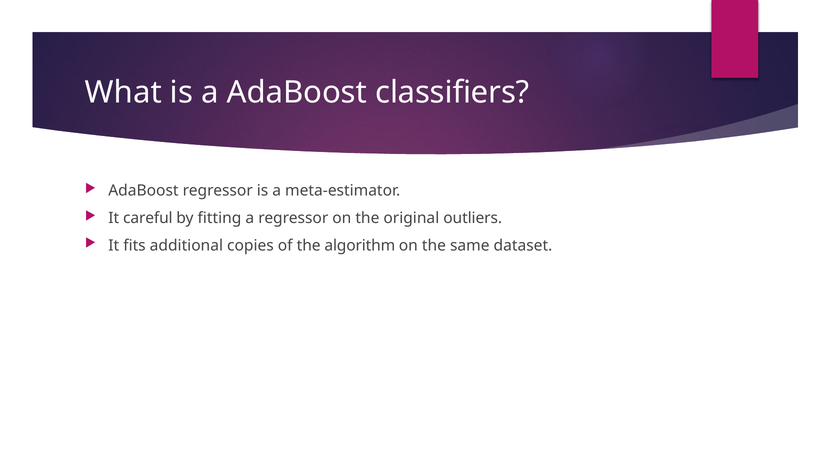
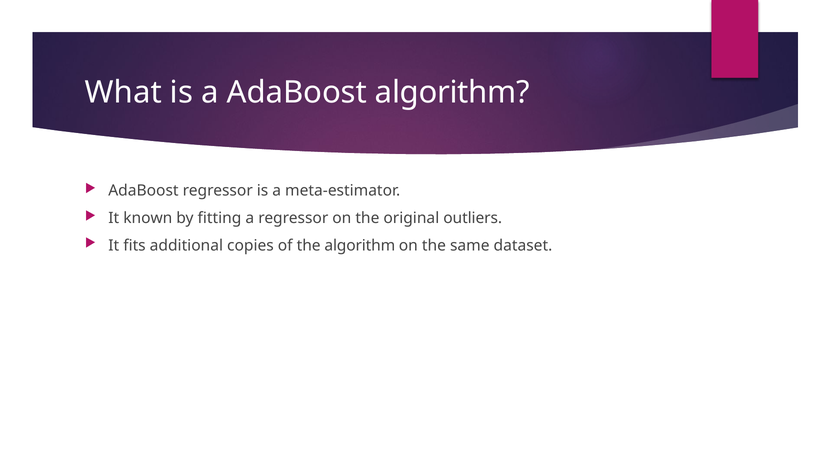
AdaBoost classifiers: classifiers -> algorithm (452, 93)
careful: careful -> known (148, 218)
